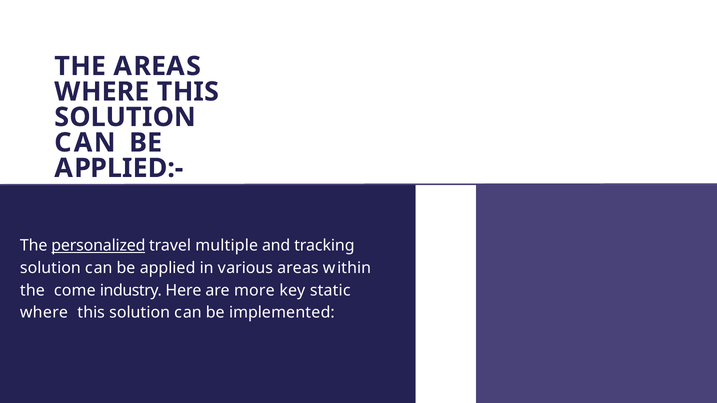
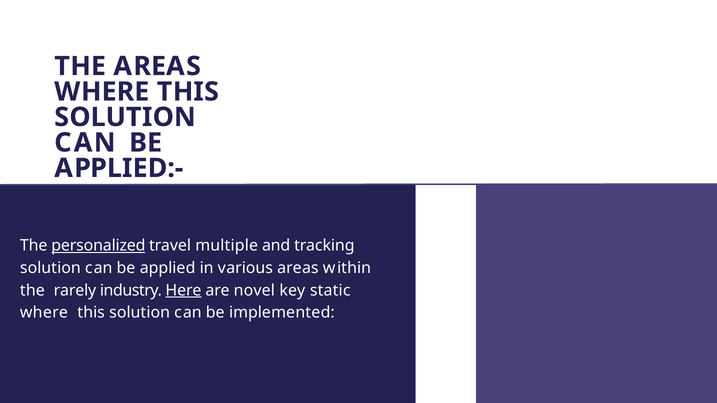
come: come -> rarely (75, 291)
Here underline: none -> present (183, 291)
more: more -> novel (254, 291)
